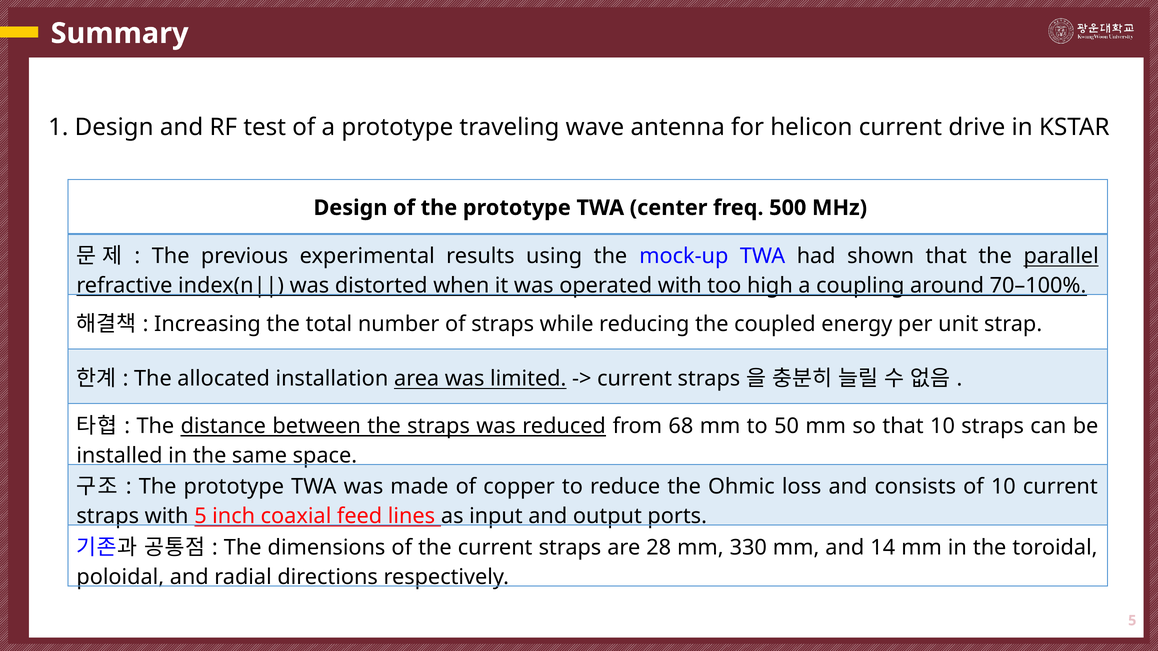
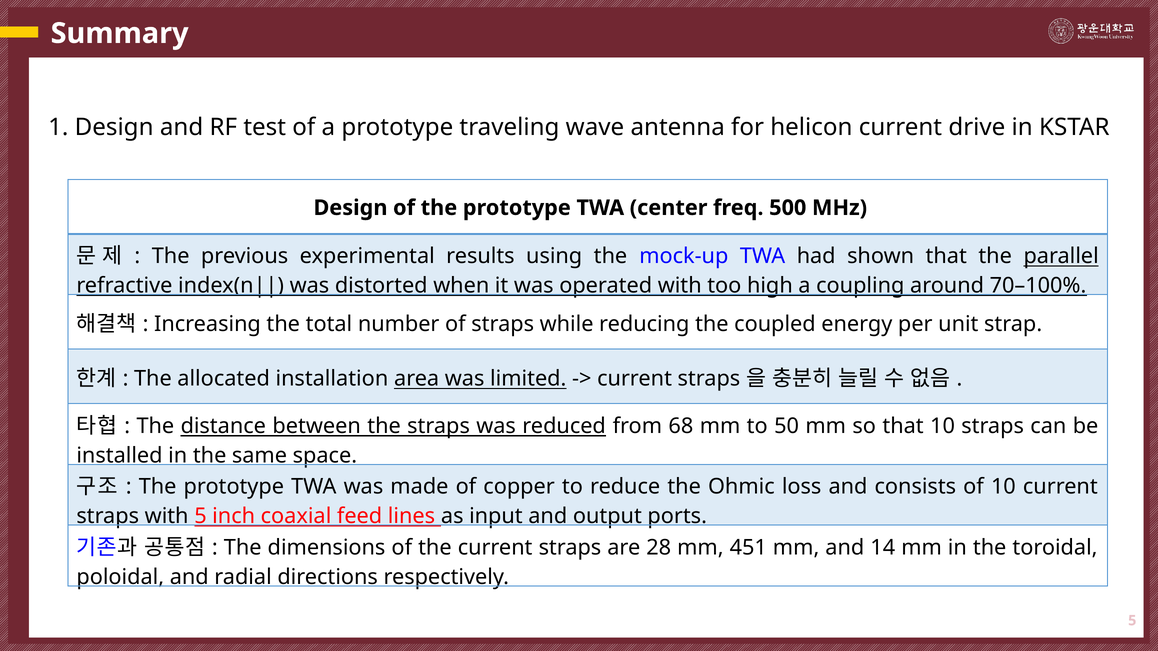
330: 330 -> 451 (748, 548)
